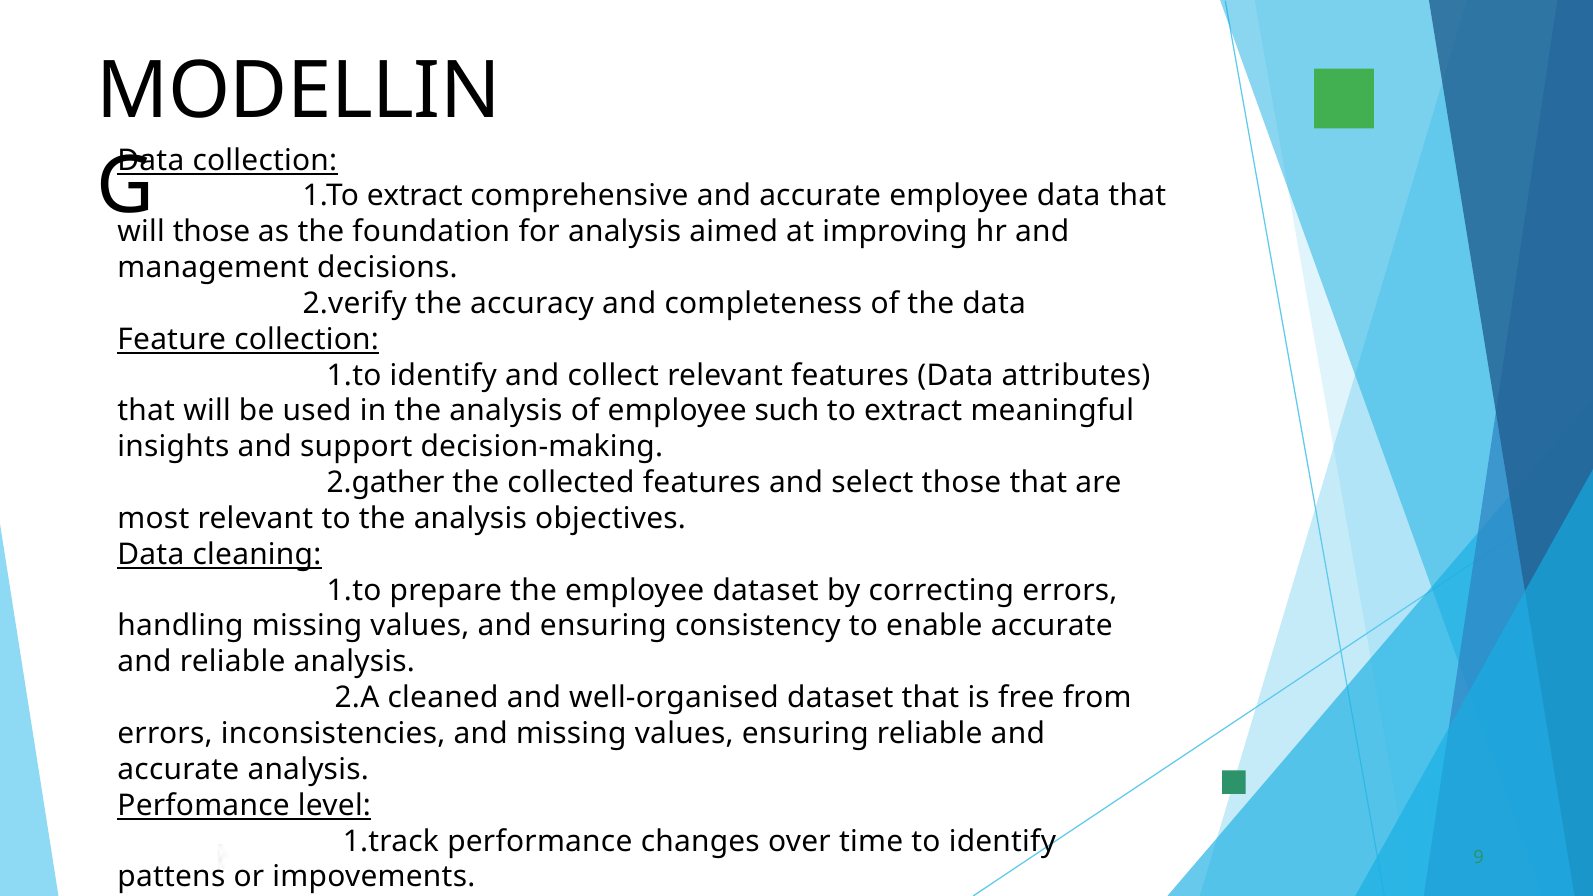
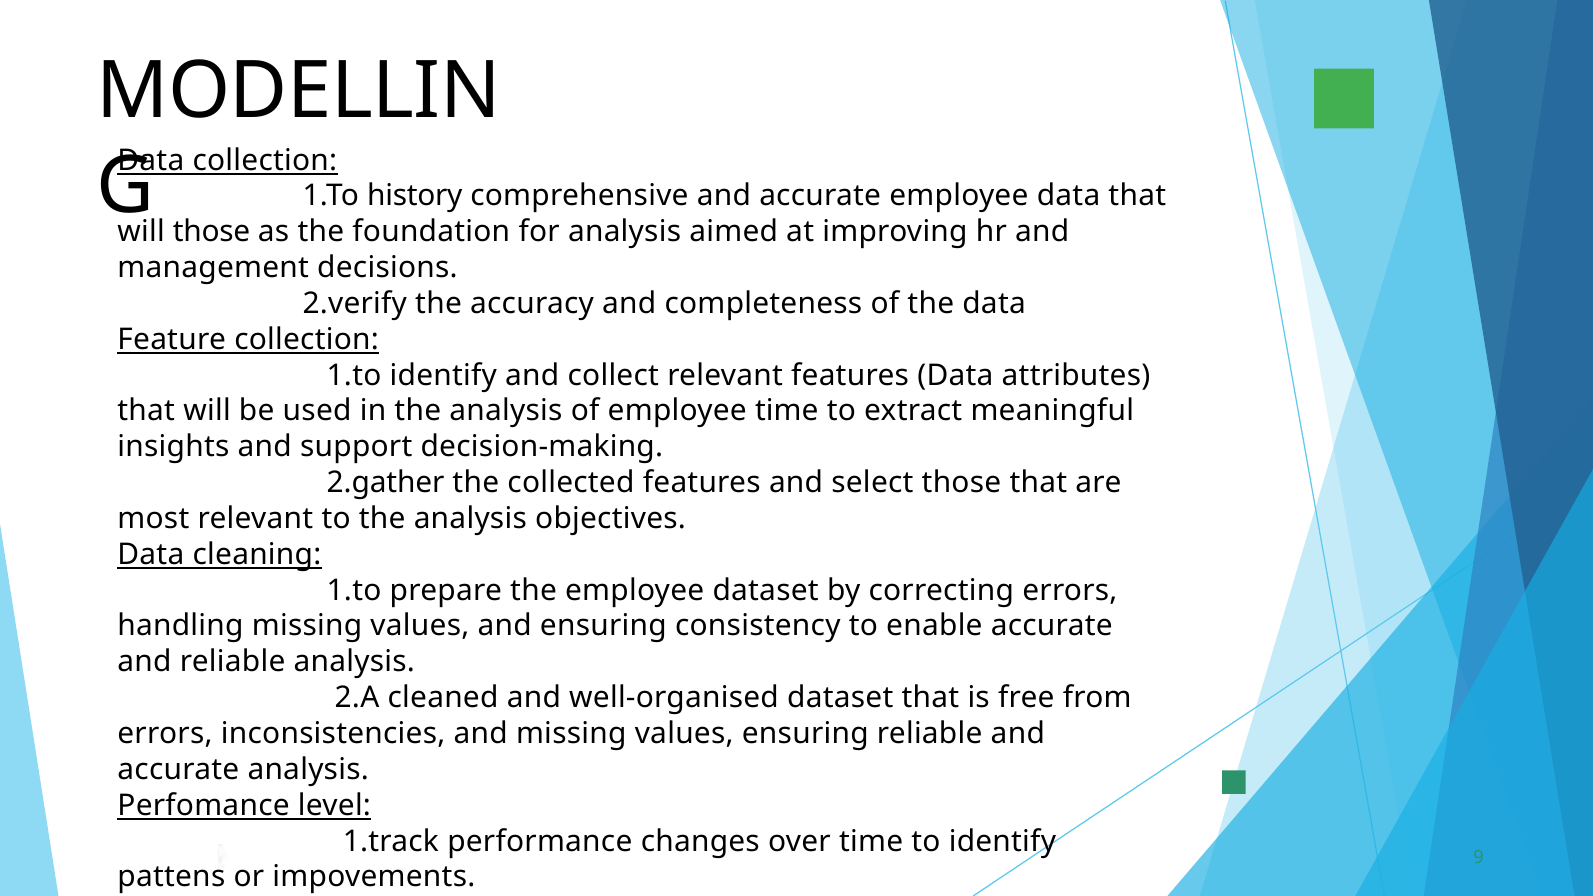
1.To extract: extract -> history (415, 196)
employee such: such -> time (787, 411)
